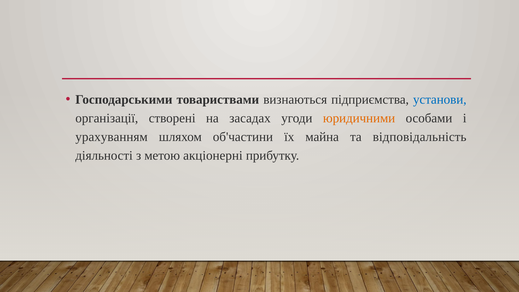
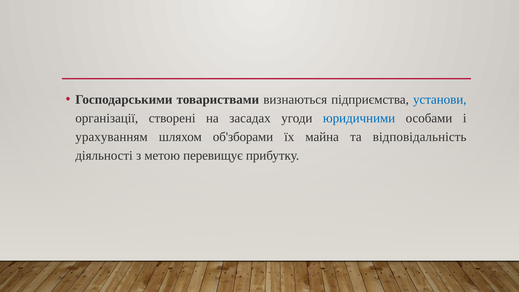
юридичними colour: orange -> blue (359, 118)
об'частини: об'частини -> об'зборами (243, 137)
акціонерні: акціонерні -> перевищує (213, 156)
